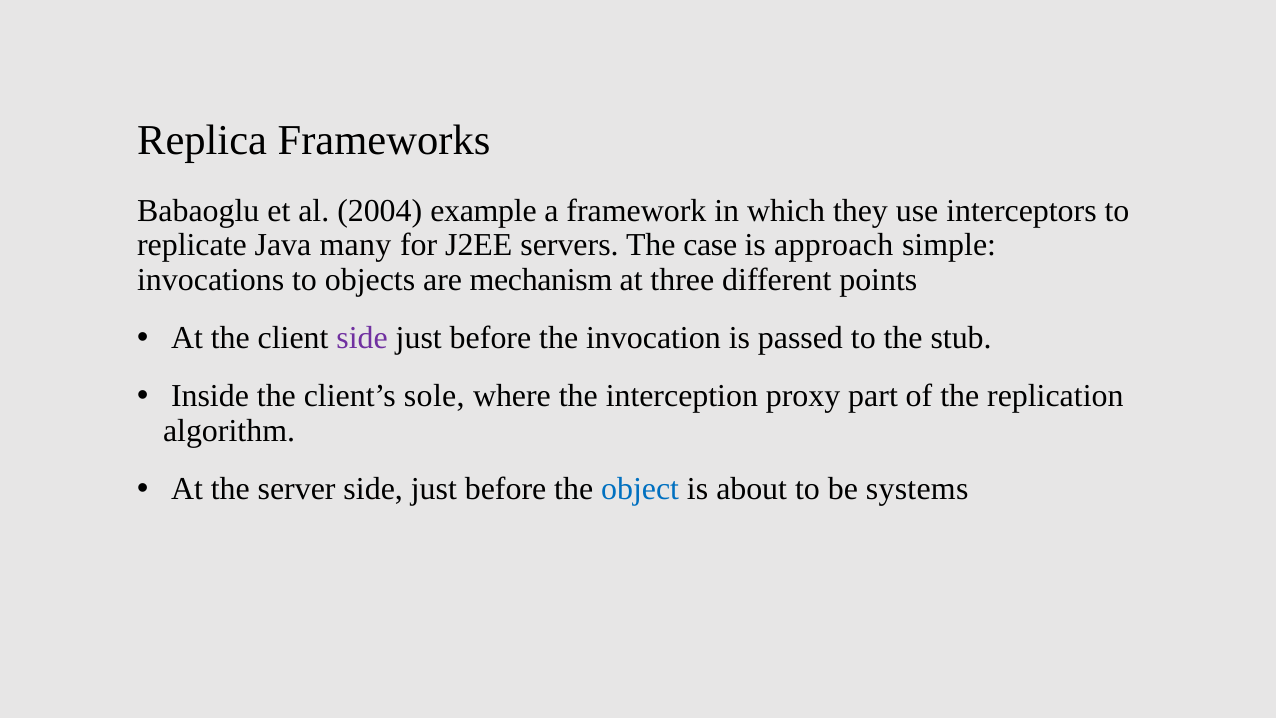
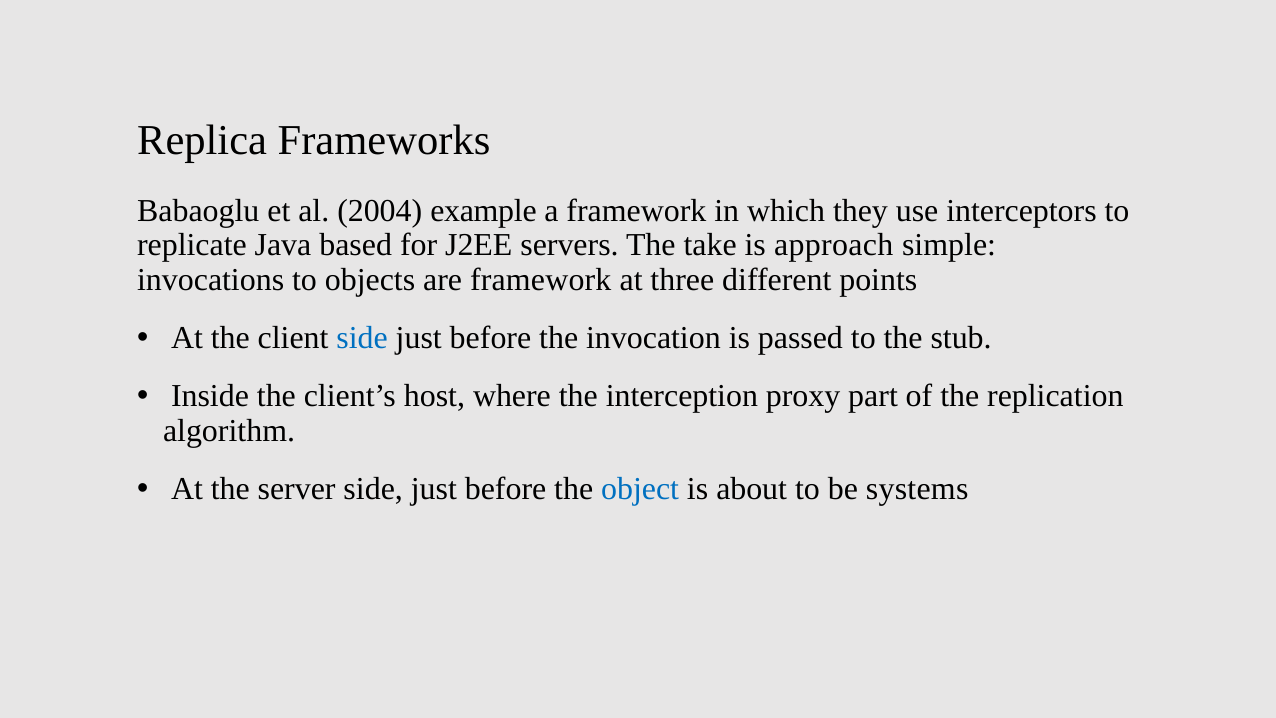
many: many -> based (356, 245)
case: case -> take (710, 245)
are mechanism: mechanism -> framework (541, 280)
side colour: purple -> blue (362, 338)
sole: sole -> host (434, 396)
